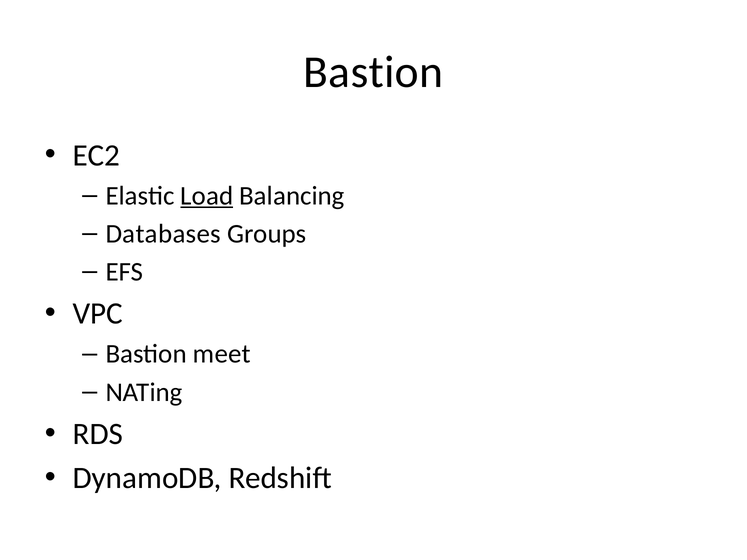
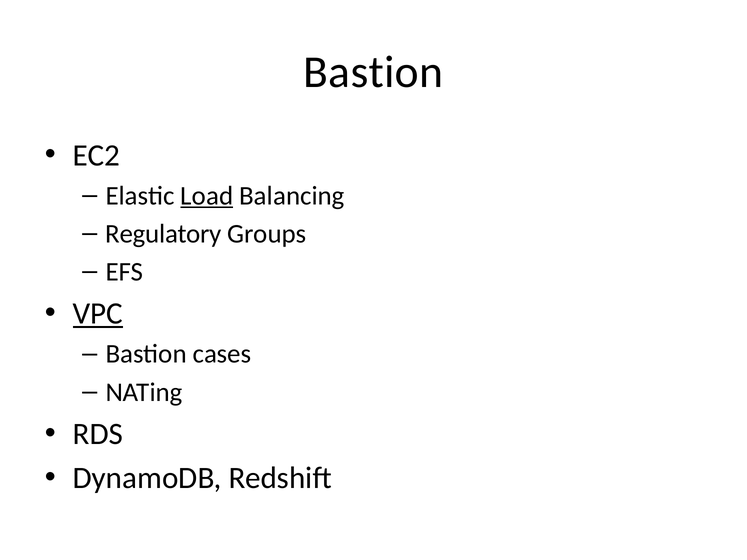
Databases: Databases -> Regulatory (163, 234)
VPC underline: none -> present (98, 314)
meet: meet -> cases (222, 354)
